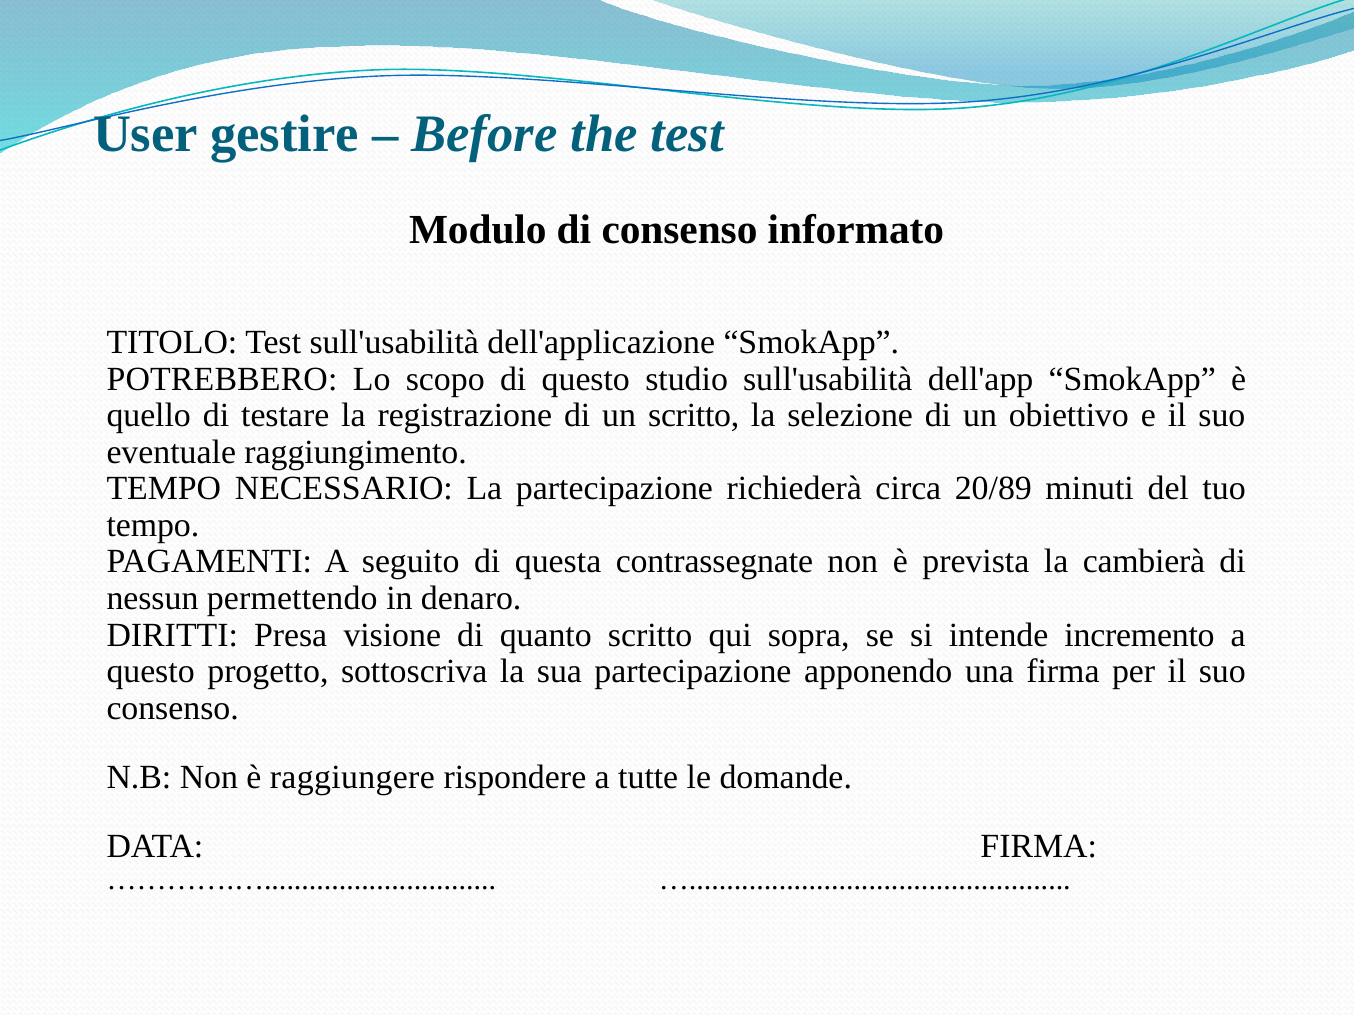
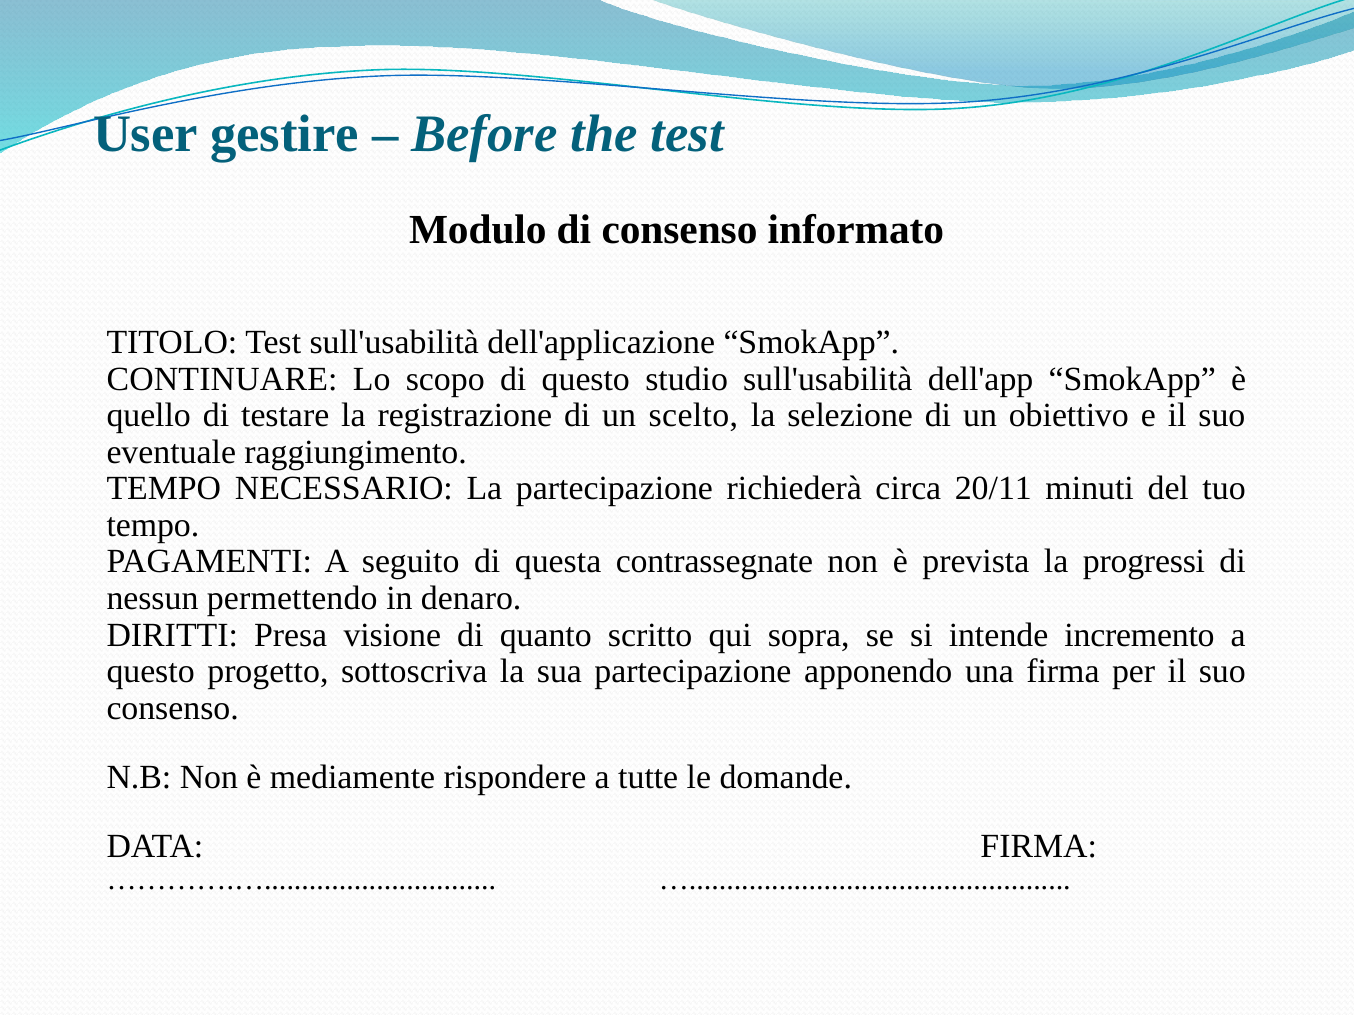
POTREBBERO: POTREBBERO -> CONTINUARE (222, 379)
un scritto: scritto -> scelto (693, 416)
20/89: 20/89 -> 20/11 (993, 489)
cambierà: cambierà -> progressi (1144, 562)
raggiungere: raggiungere -> mediamente (352, 777)
